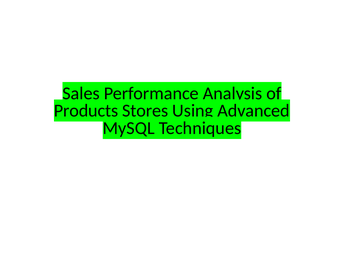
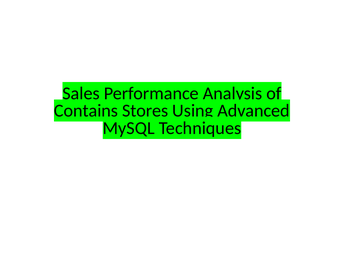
Products: Products -> Contains (86, 111)
